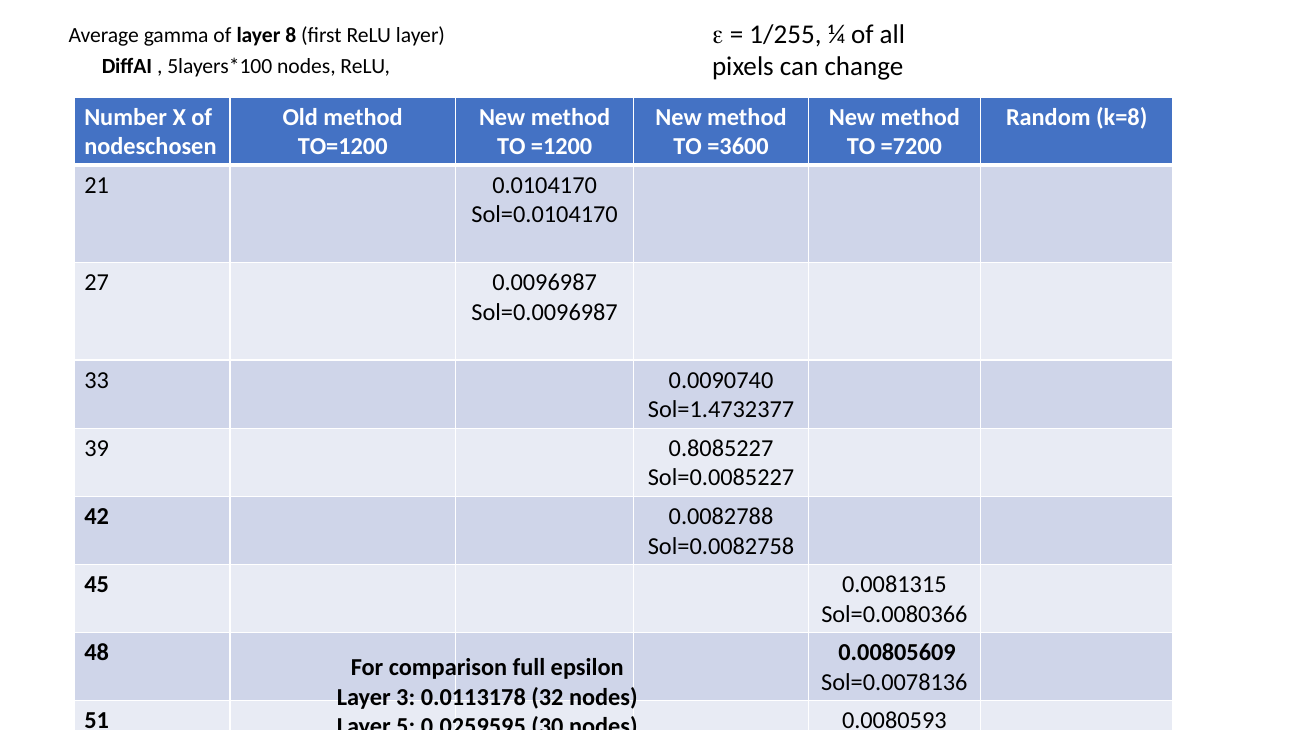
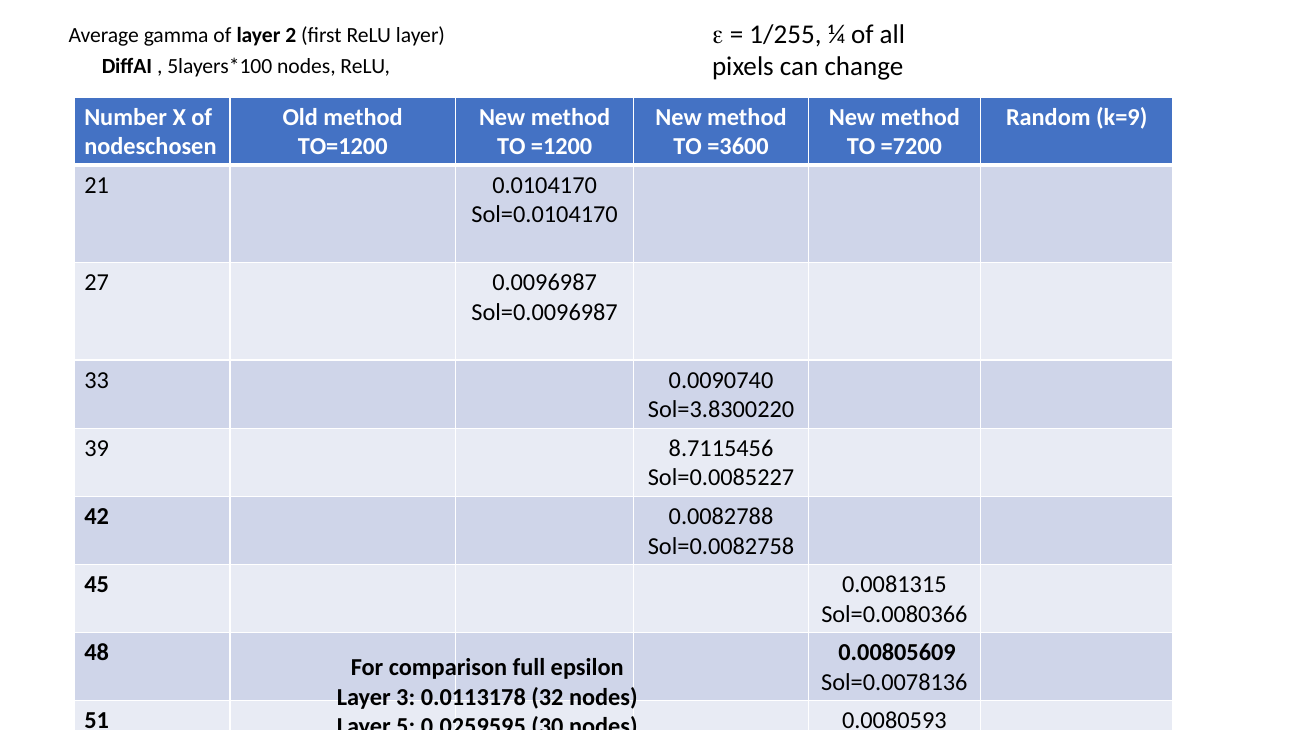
8: 8 -> 2 (291, 35)
k=8: k=8 -> k=9 (1122, 117)
Sol=1.4732377: Sol=1.4732377 -> Sol=3.8300220 (721, 410)
0.8085227: 0.8085227 -> 8.7115456 (721, 448)
